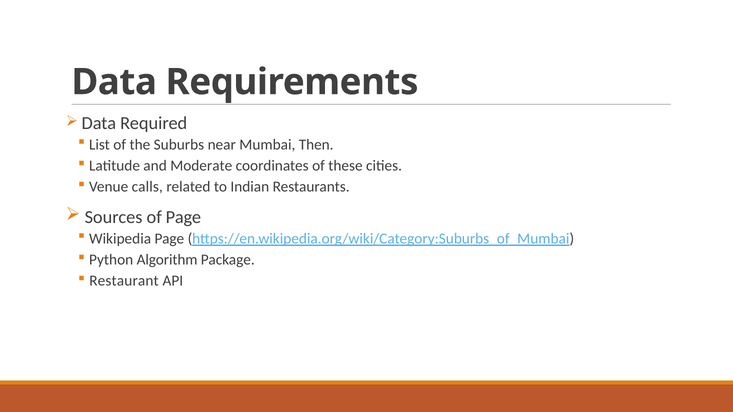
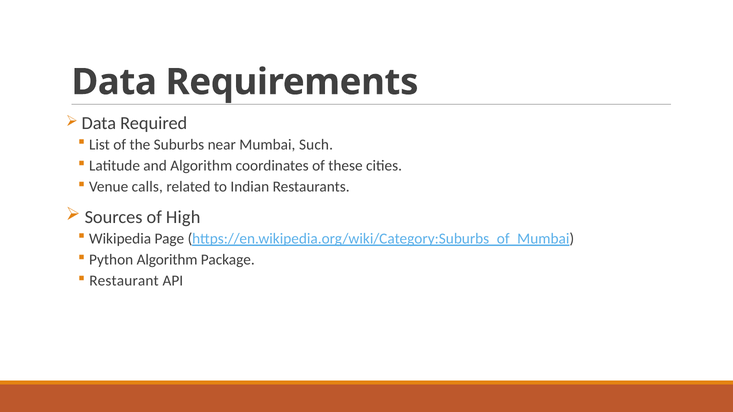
Then: Then -> Such (316, 145)
and Moderate: Moderate -> Algorithm (201, 166)
of Page: Page -> High (183, 217)
